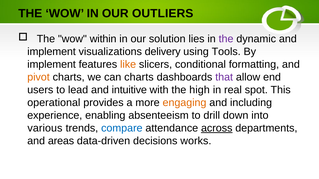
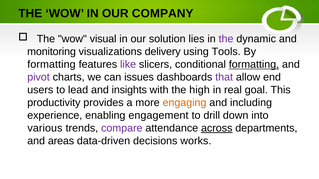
OUTLIERS: OUTLIERS -> COMPANY (163, 13)
within: within -> visual (103, 39)
implement: implement -> monitoring (52, 52)
implement: implement -> formatting (51, 65)
like colour: orange -> purple (128, 65)
formatting underline: none -> present (254, 65)
pivot colour: orange -> purple (38, 77)
can charts: charts -> issues (139, 77)
intuitive: intuitive -> insights (129, 90)
spot: spot -> goal (256, 90)
operational: operational -> productivity (54, 103)
absenteeism: absenteeism -> engagement (158, 116)
compare colour: blue -> purple (122, 128)
